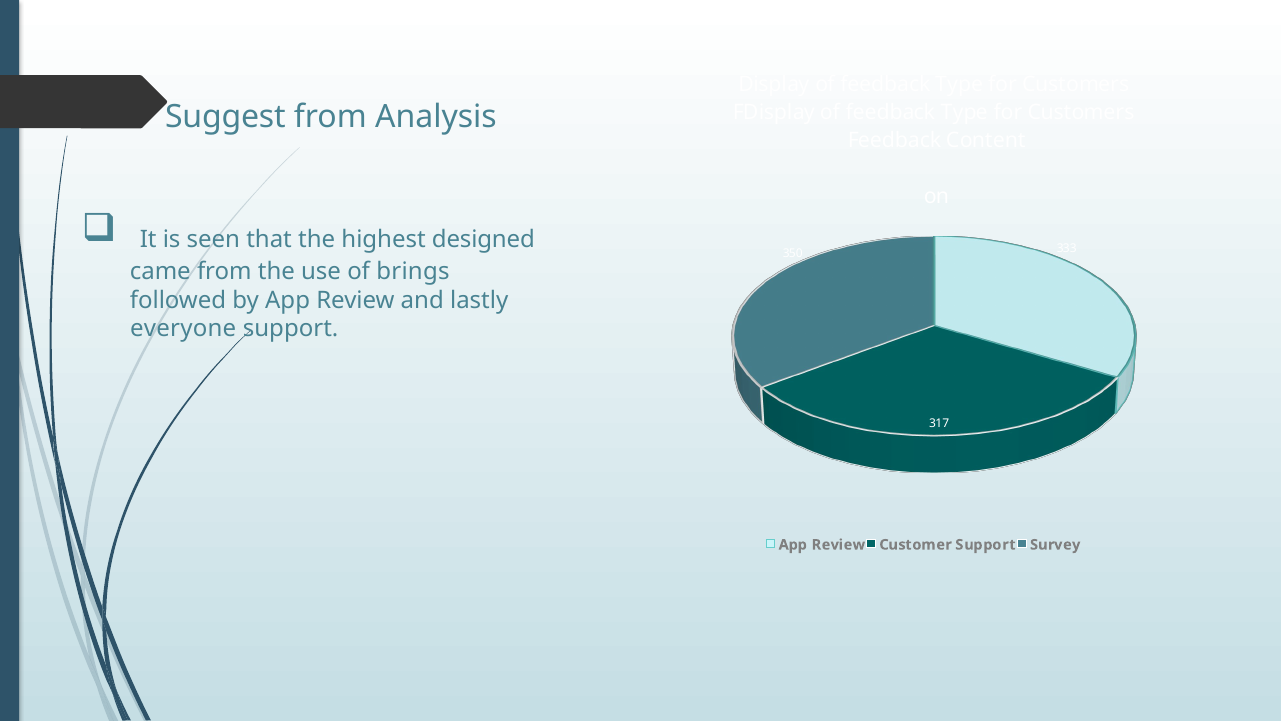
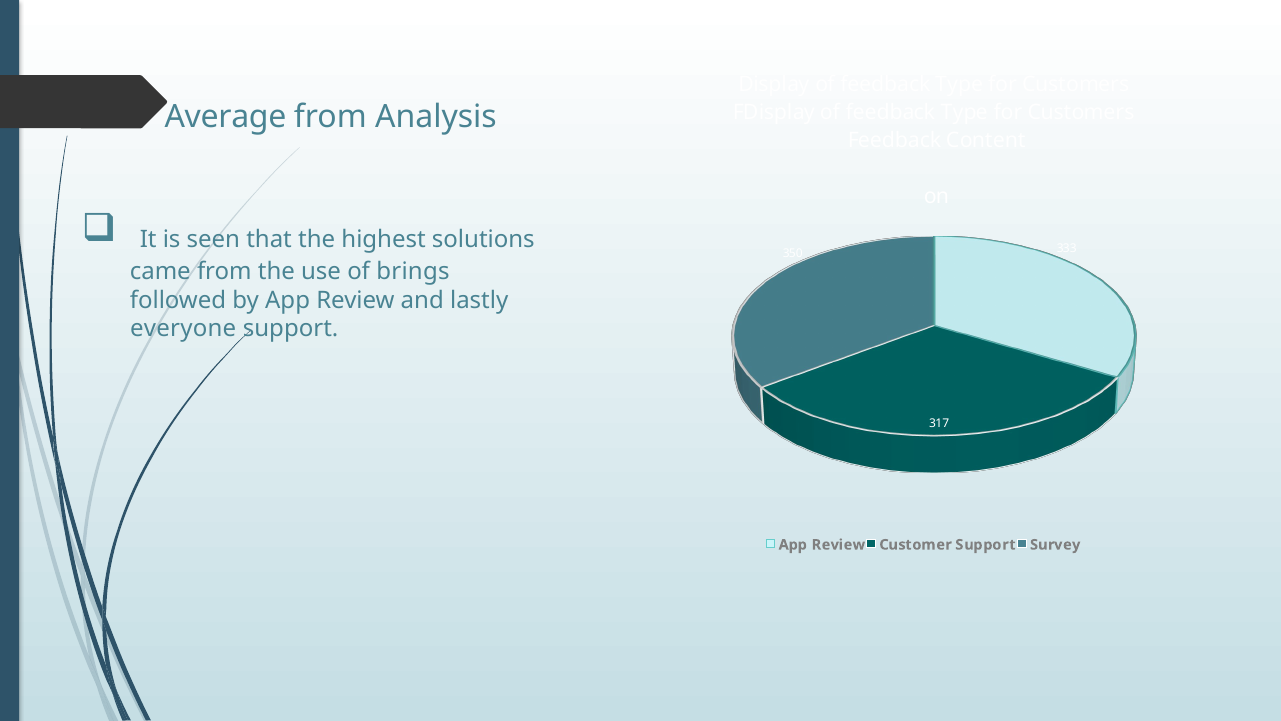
Suggest: Suggest -> Average (225, 116)
designed: designed -> solutions (483, 239)
